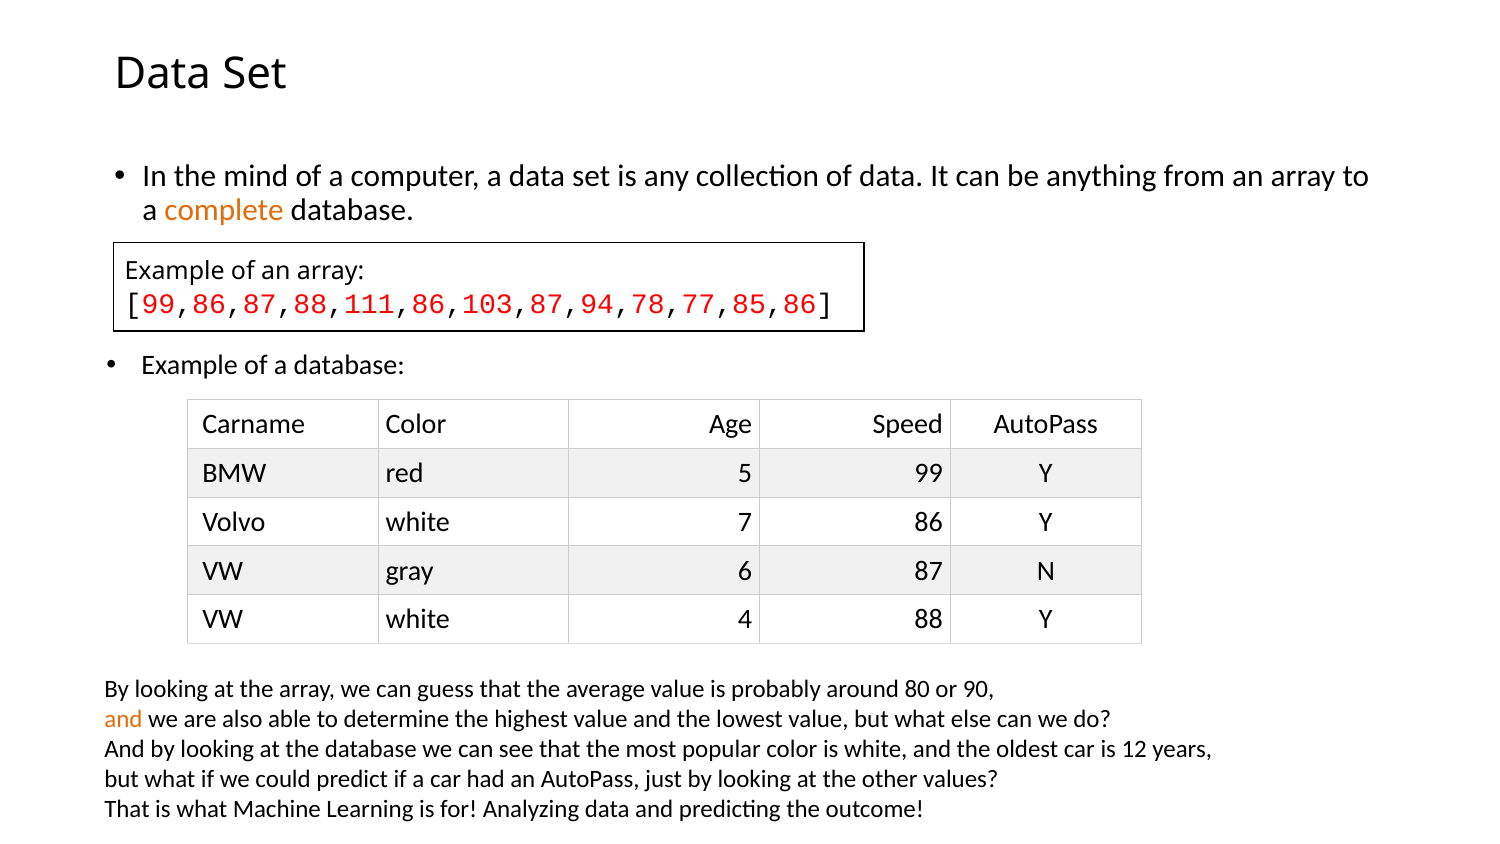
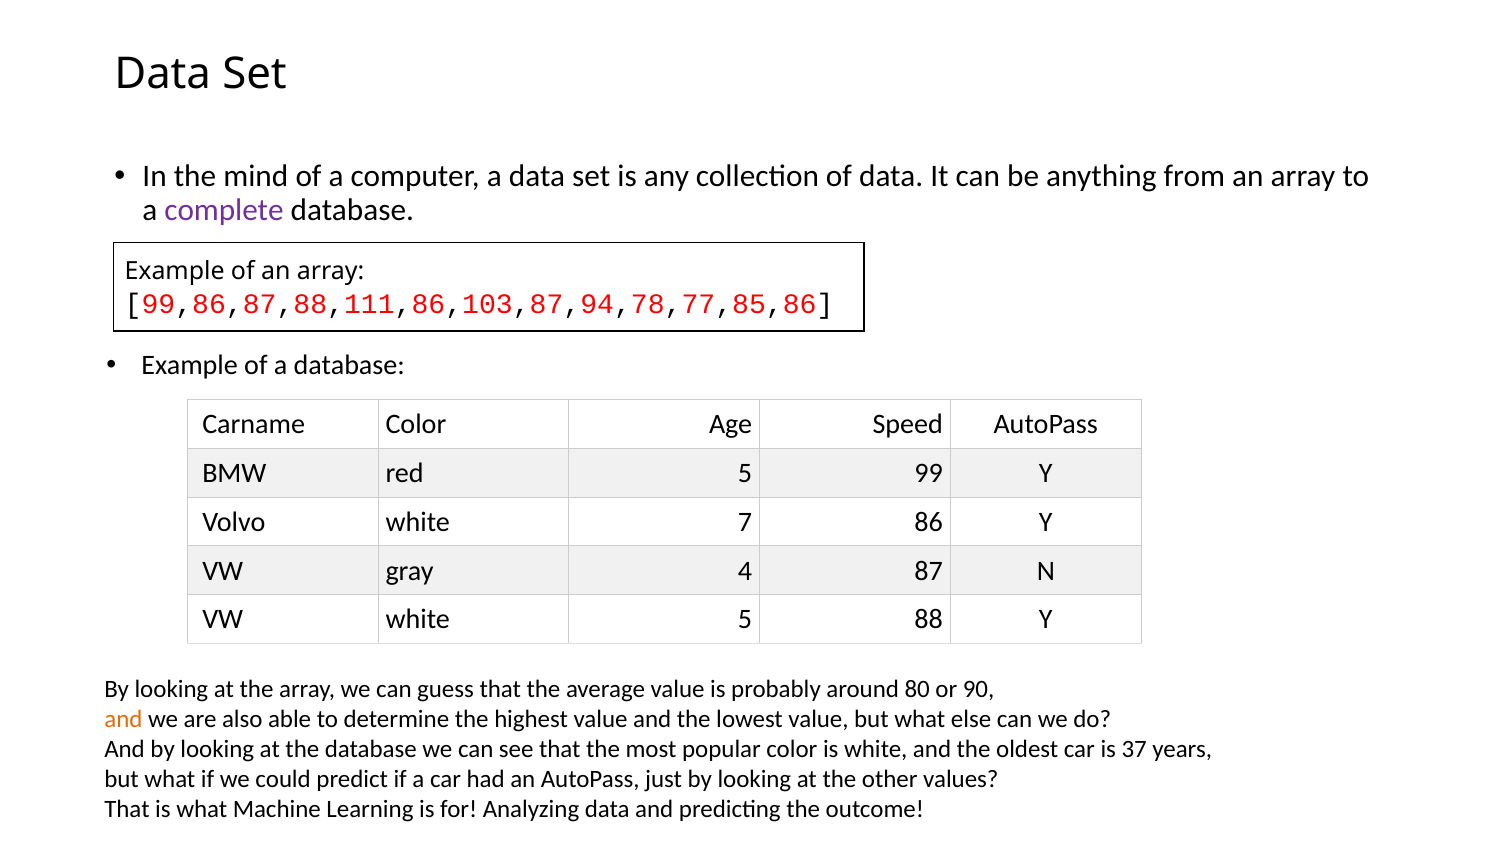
complete colour: orange -> purple (224, 210)
6: 6 -> 4 (745, 571)
white 4: 4 -> 5 (745, 619)
12: 12 -> 37 (1134, 749)
